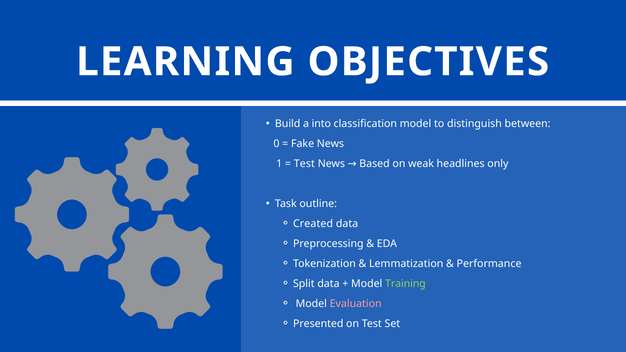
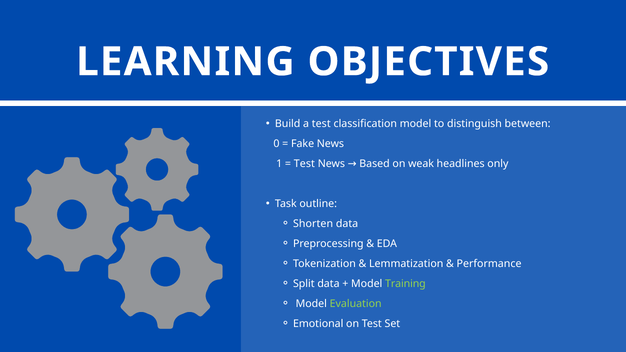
a into: into -> test (321, 124)
Created: Created -> Shorten (313, 224)
Evaluation colour: pink -> light green (356, 304)
Presented: Presented -> Emotional (318, 324)
